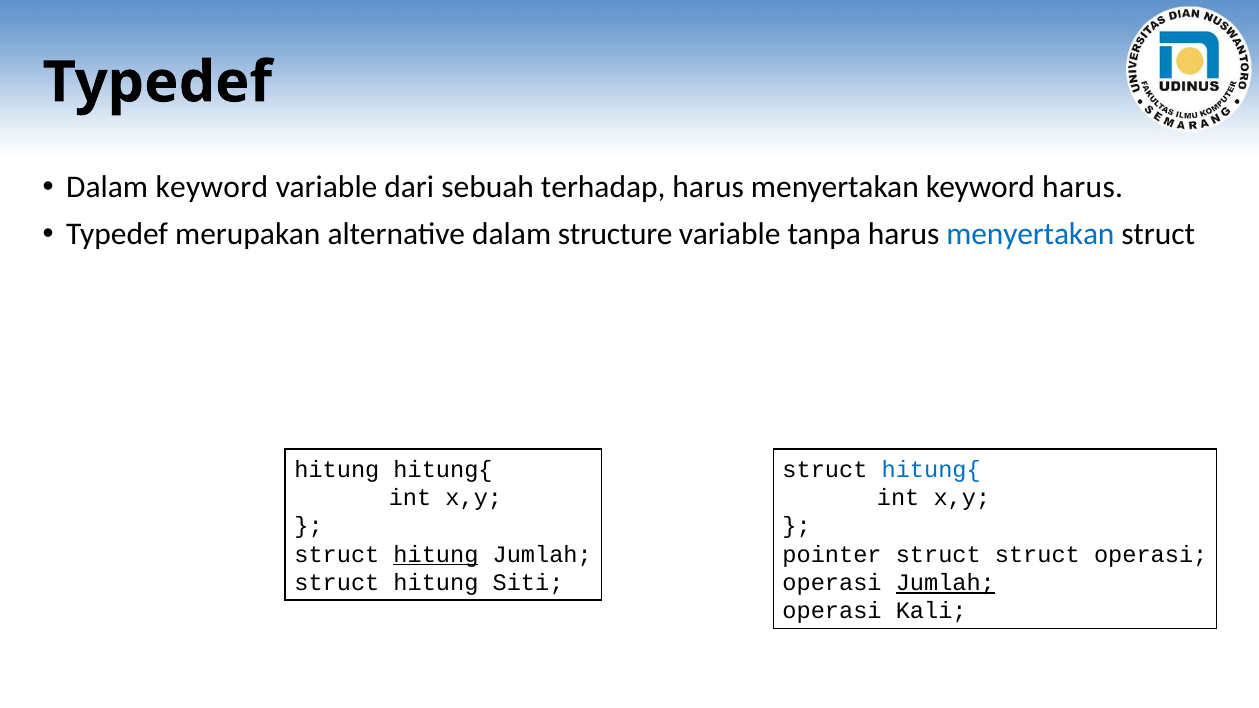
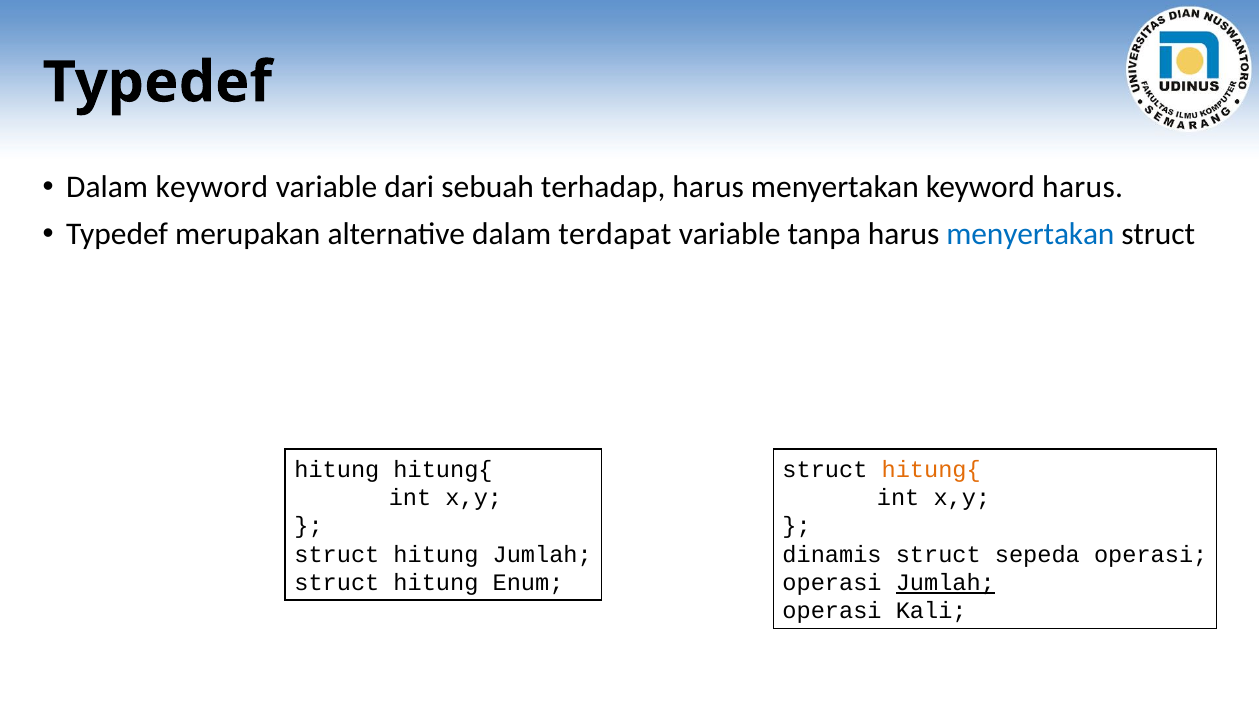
structure: structure -> terdapat (615, 234)
hitung{ colour: blue -> orange (931, 470)
hitung underline: present -> none (436, 555)
pointer: pointer -> dinamis (832, 555)
struct struct: struct -> sepeda (1037, 555)
Siti: Siti -> Enum (528, 583)
